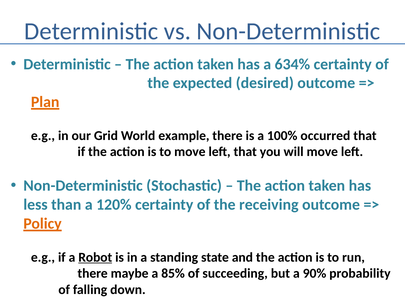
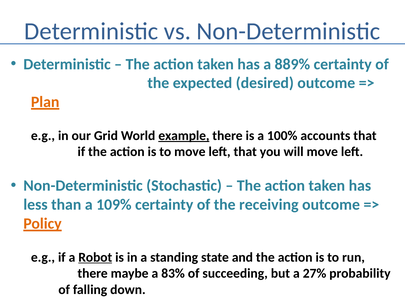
634%: 634% -> 889% (292, 64)
example underline: none -> present (184, 136)
occurred: occurred -> accounts (325, 136)
120%: 120% -> 109% (114, 205)
85%: 85% -> 83% (173, 273)
90%: 90% -> 27% (315, 273)
